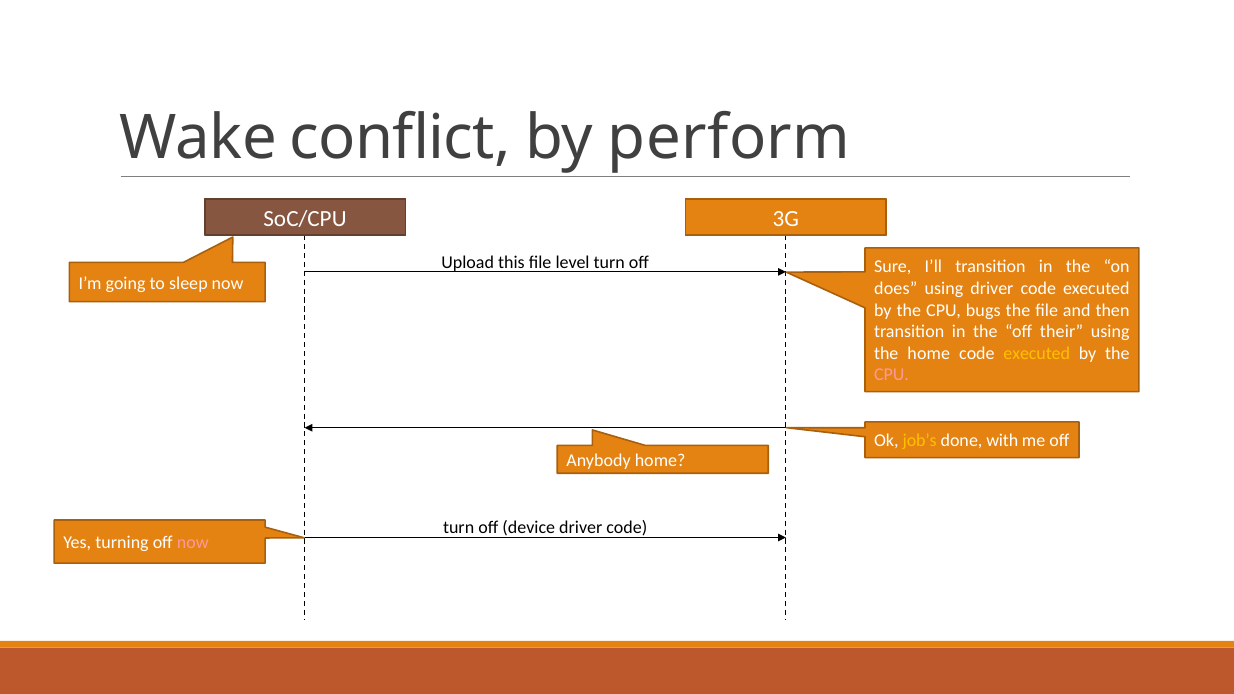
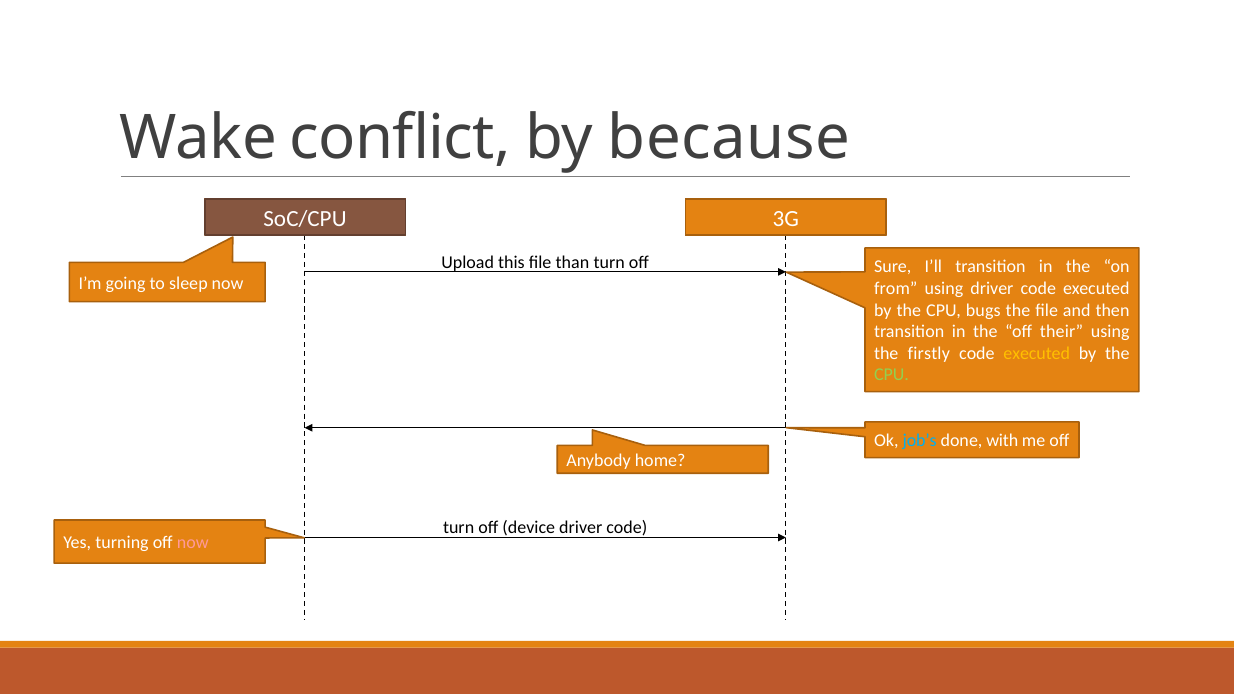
perform: perform -> because (729, 138)
level: level -> than (572, 262)
does: does -> from (896, 289)
the home: home -> firstly (929, 354)
CPU colour: pink -> light green (891, 375)
job’s colour: yellow -> light blue (920, 441)
